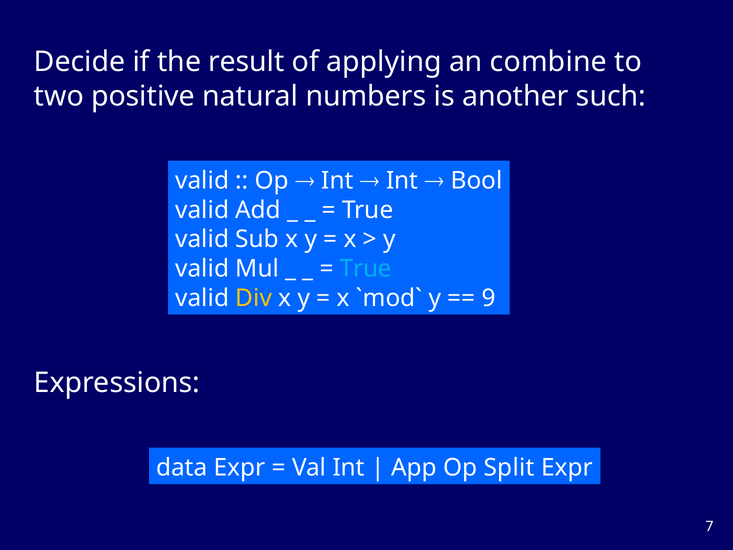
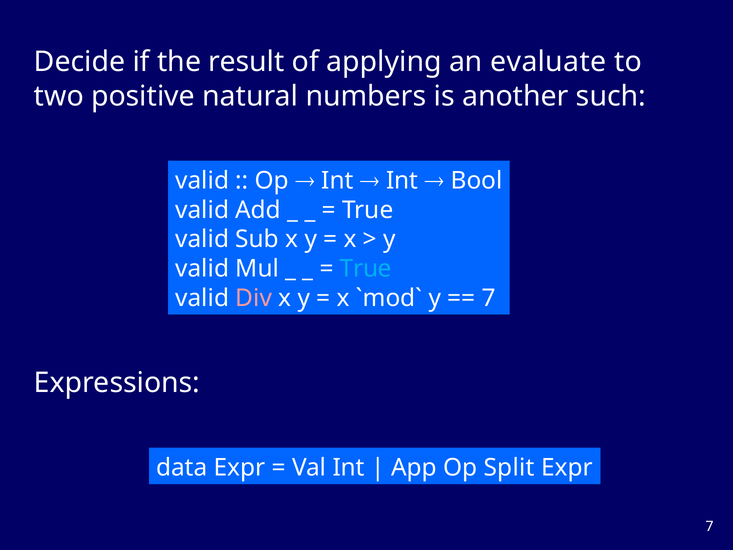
combine: combine -> evaluate (548, 62)
Div colour: yellow -> pink (254, 298)
9: 9 -> 7 (489, 298)
